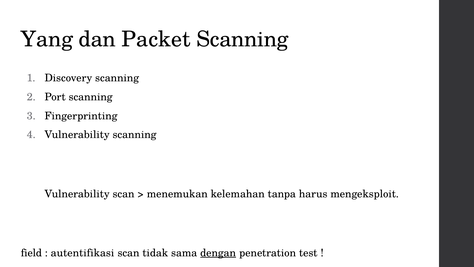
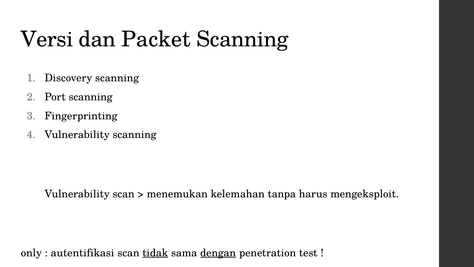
Yang: Yang -> Versi (47, 39)
field: field -> only (31, 253)
tidak underline: none -> present (155, 253)
